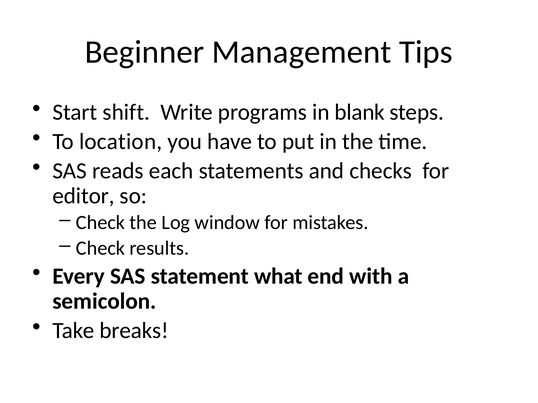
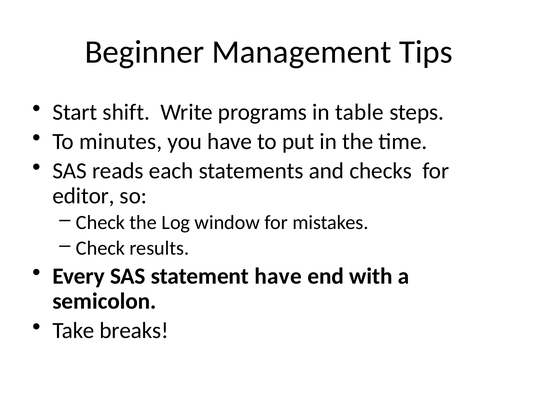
blank: blank -> table (359, 112)
location: location -> minutes (121, 142)
statement what: what -> have (278, 277)
